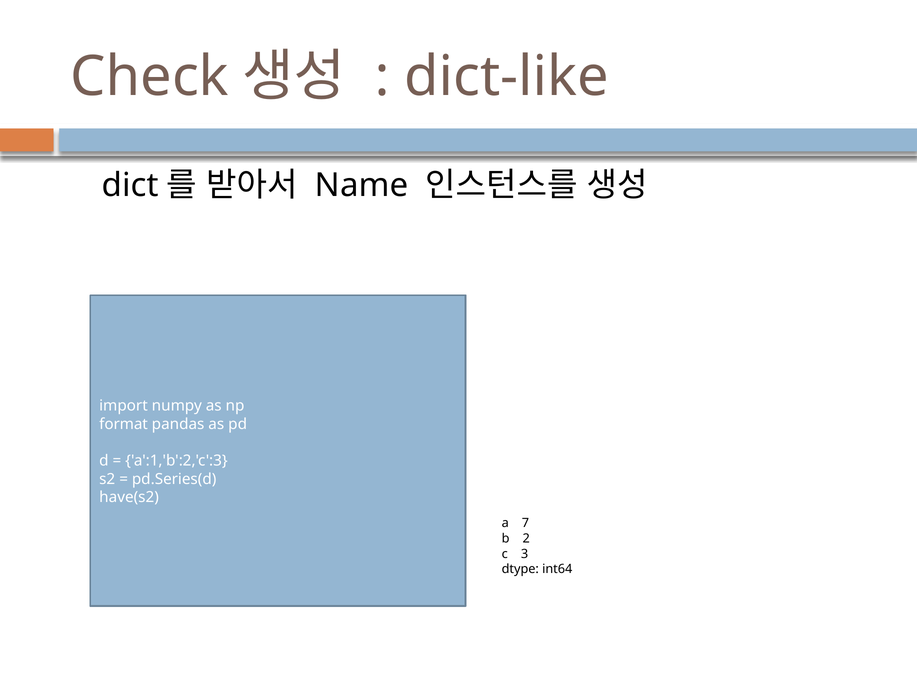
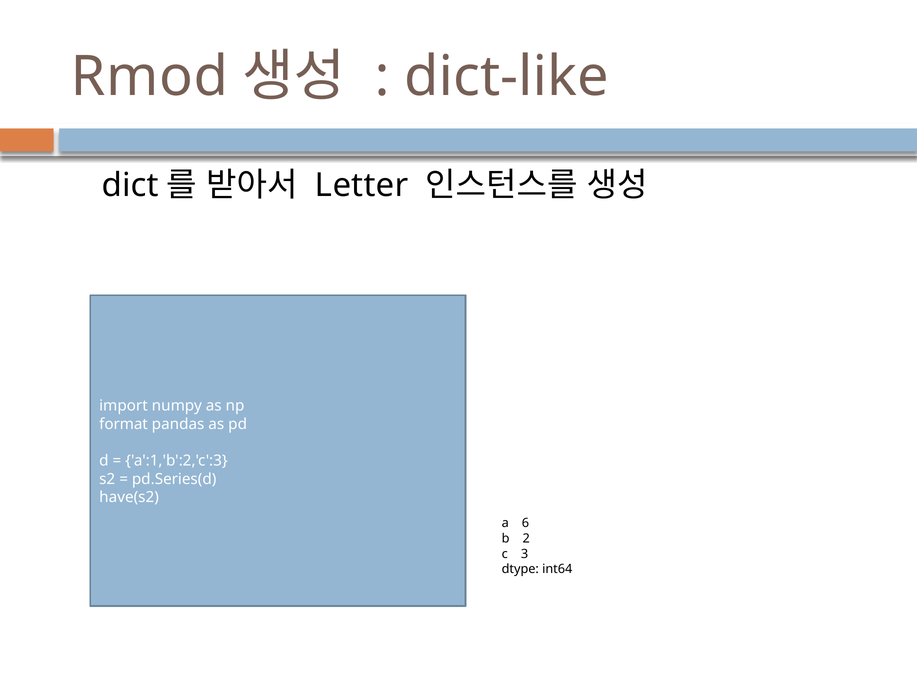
Check: Check -> Rmod (149, 77)
Name: Name -> Letter (362, 185)
7: 7 -> 6 (525, 523)
